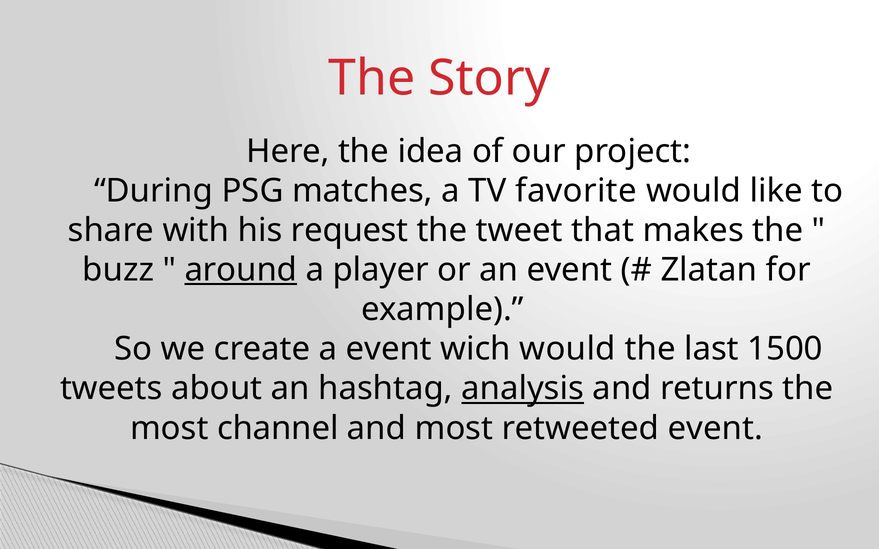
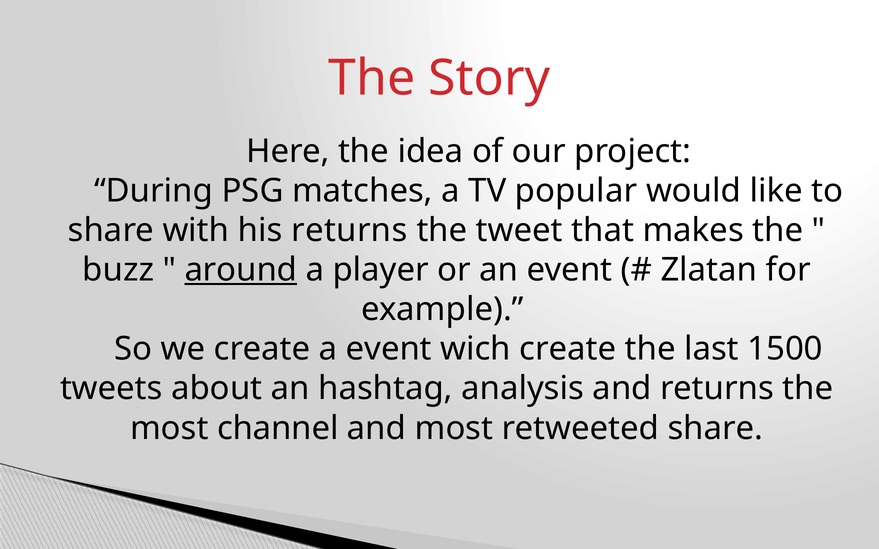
favorite: favorite -> popular (576, 191)
his request: request -> returns (349, 231)
wich would: would -> create (568, 349)
analysis underline: present -> none (523, 389)
retweeted event: event -> share (715, 428)
